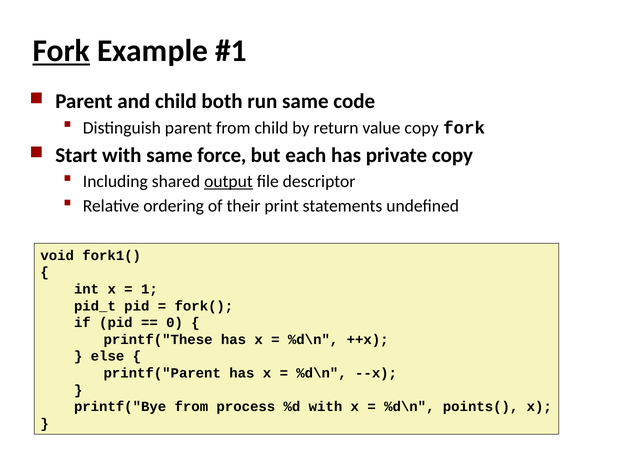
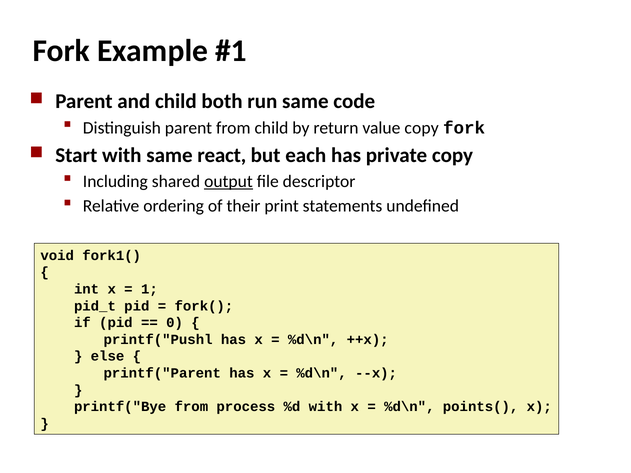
Fork underline: present -> none (61, 51)
force: force -> react (222, 155)
printf("These: printf("These -> printf("Pushl (158, 340)
